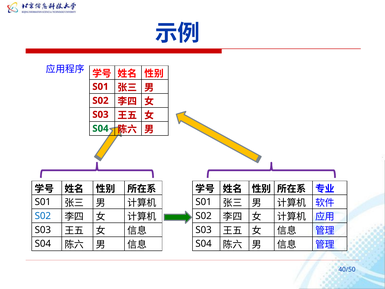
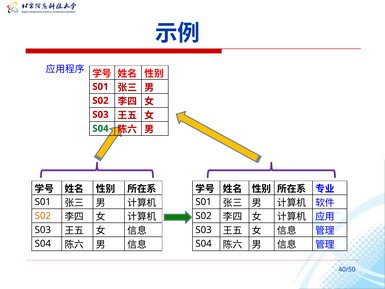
S02 colour: blue -> orange (43, 216)
